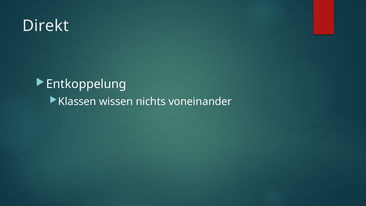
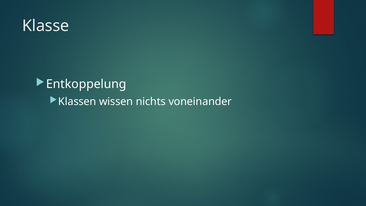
Direkt: Direkt -> Klasse (46, 26)
